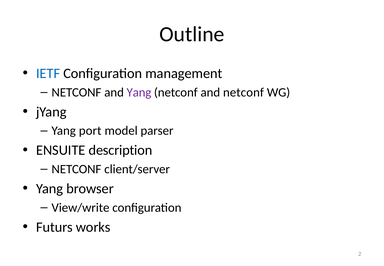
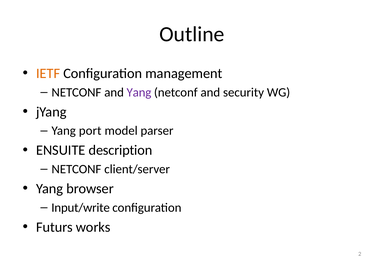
IETF colour: blue -> orange (48, 73)
and netconf: netconf -> security (244, 92)
View/write: View/write -> Input/write (81, 207)
